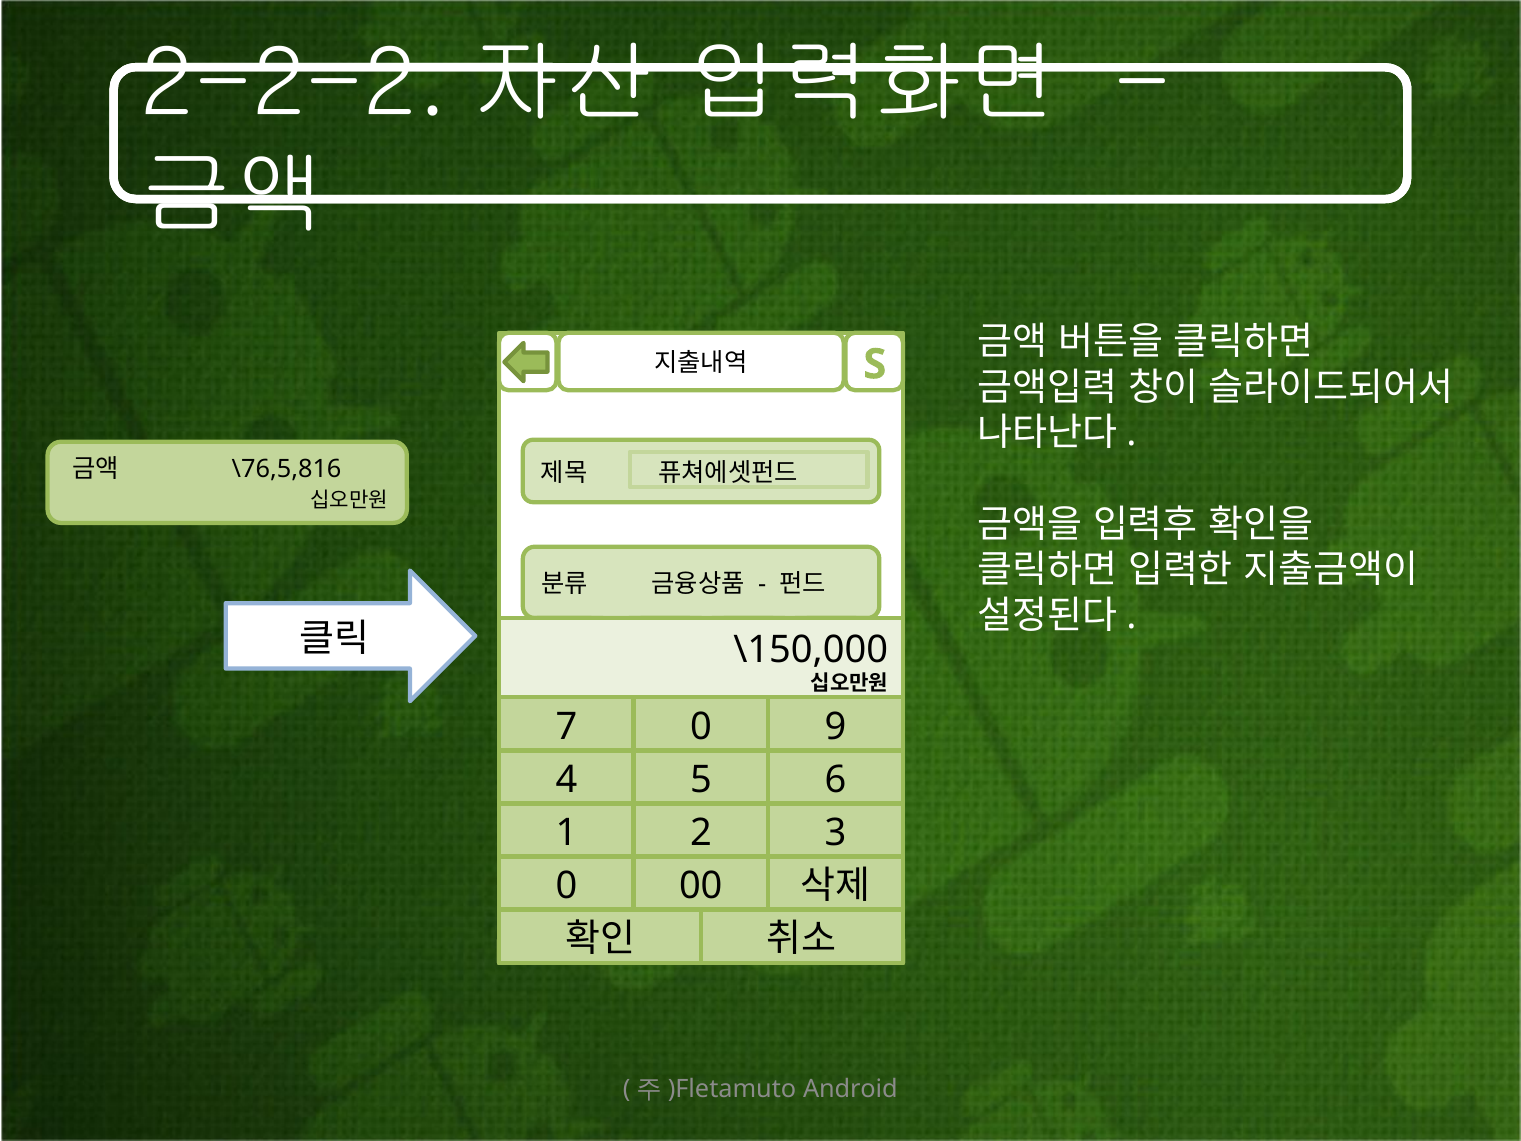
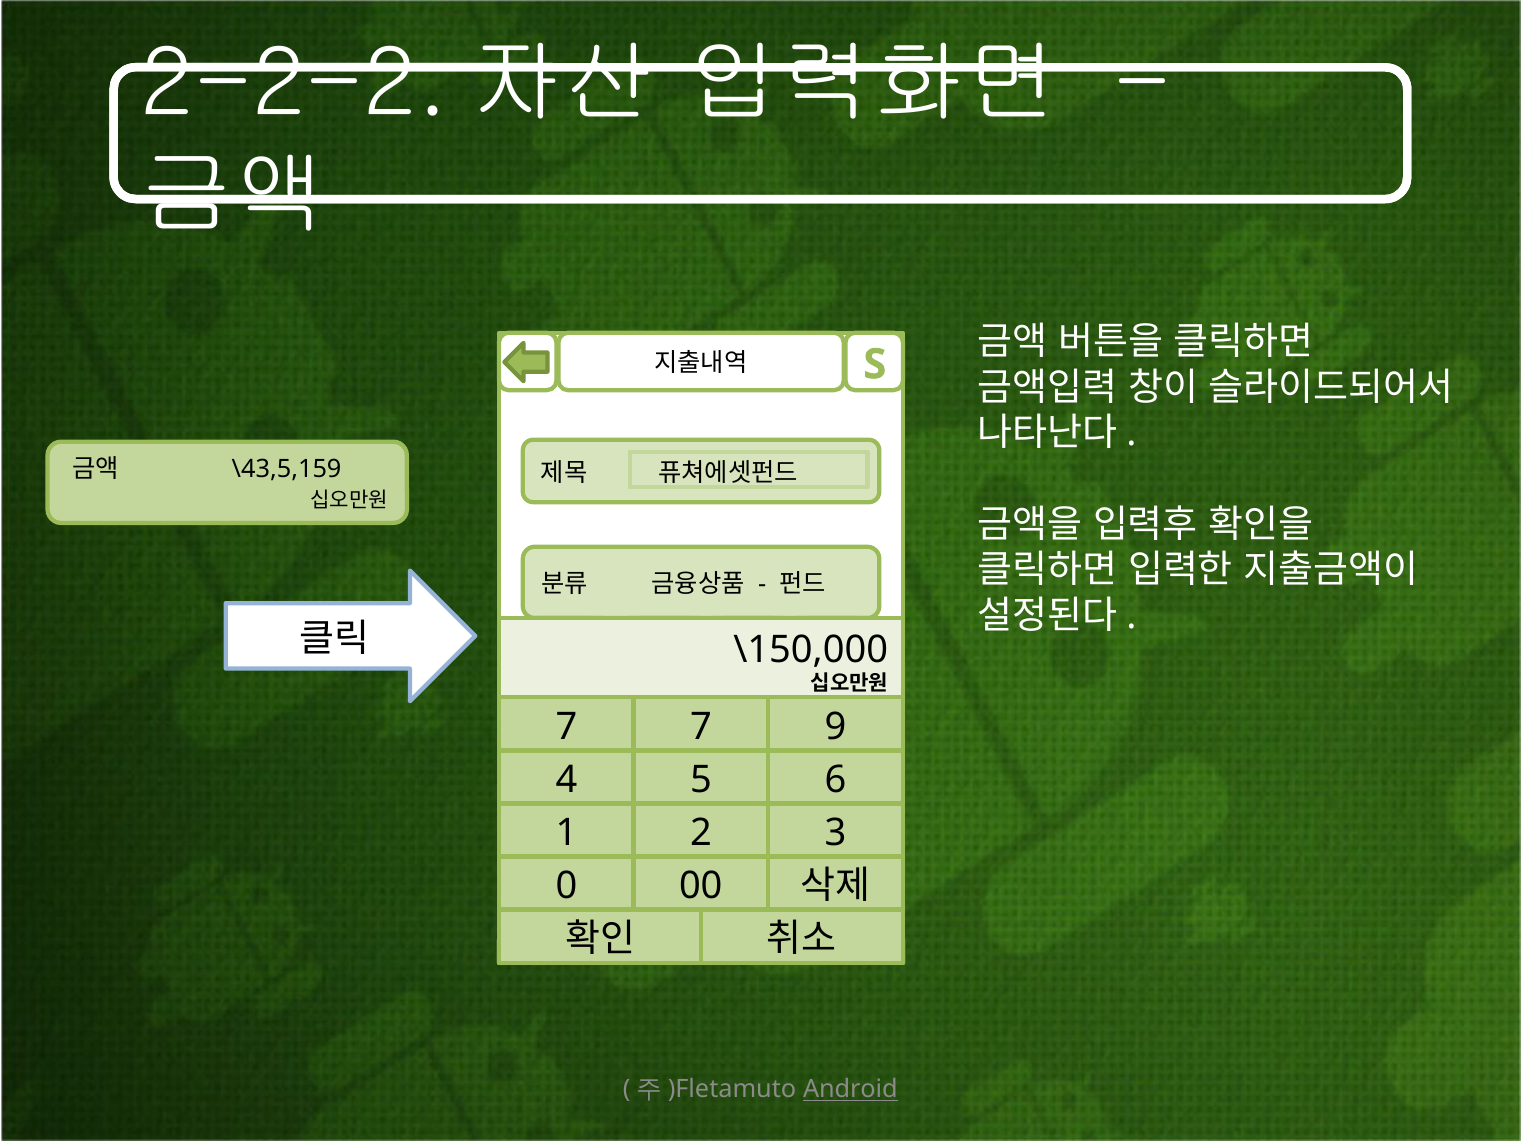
\76,5,816: \76,5,816 -> \43,5,159 (287, 469)
7 0: 0 -> 7 (701, 726)
Android underline: none -> present (850, 1089)
